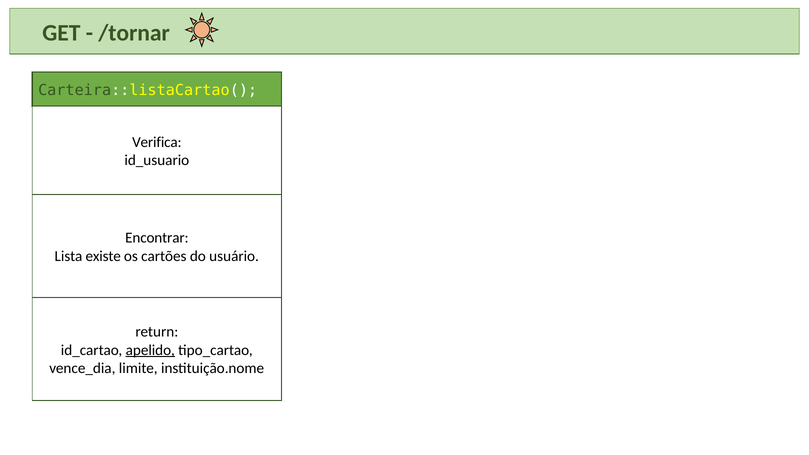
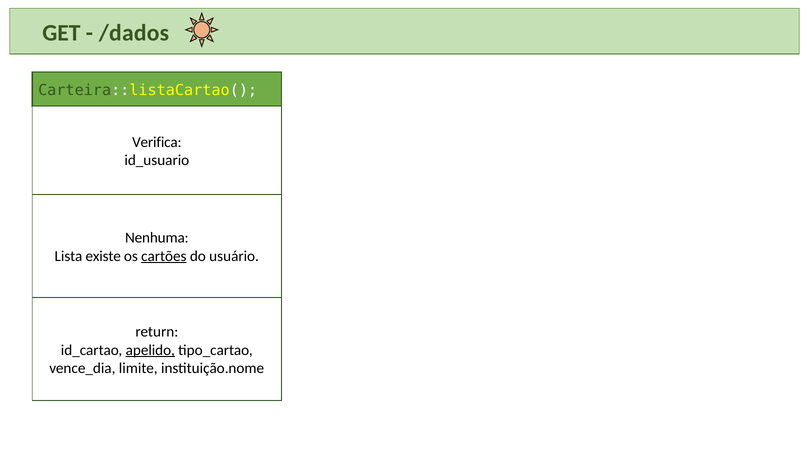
/tornar: /tornar -> /dados (134, 33)
Encontrar: Encontrar -> Nenhuma (157, 238)
cartões underline: none -> present (164, 256)
